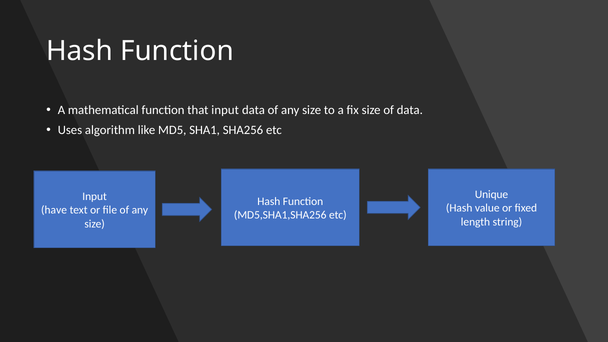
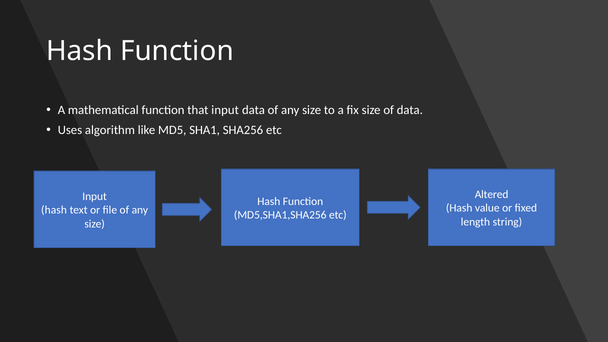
Unique: Unique -> Altered (492, 195)
have: have -> hash (54, 210)
